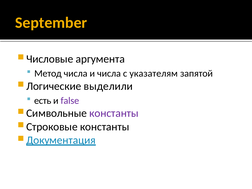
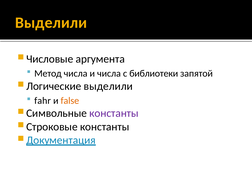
September: September -> Выделили (51, 23)
указателям: указателям -> библиотеки (154, 73)
есть: есть -> fahr (43, 101)
false colour: purple -> orange (70, 101)
